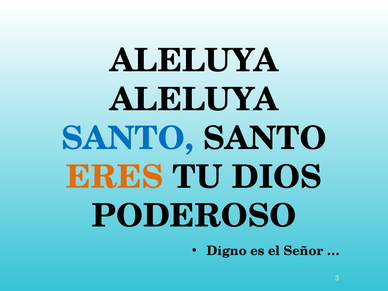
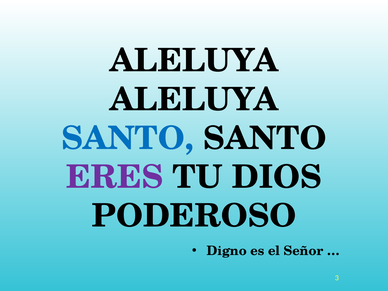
ERES colour: orange -> purple (115, 177)
